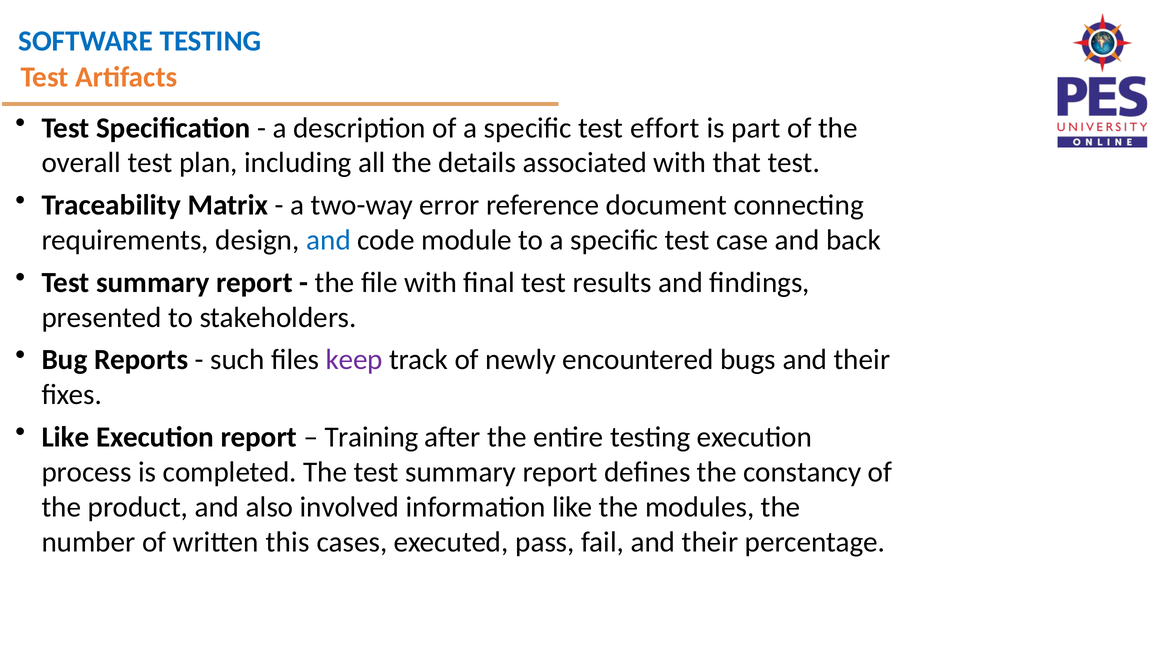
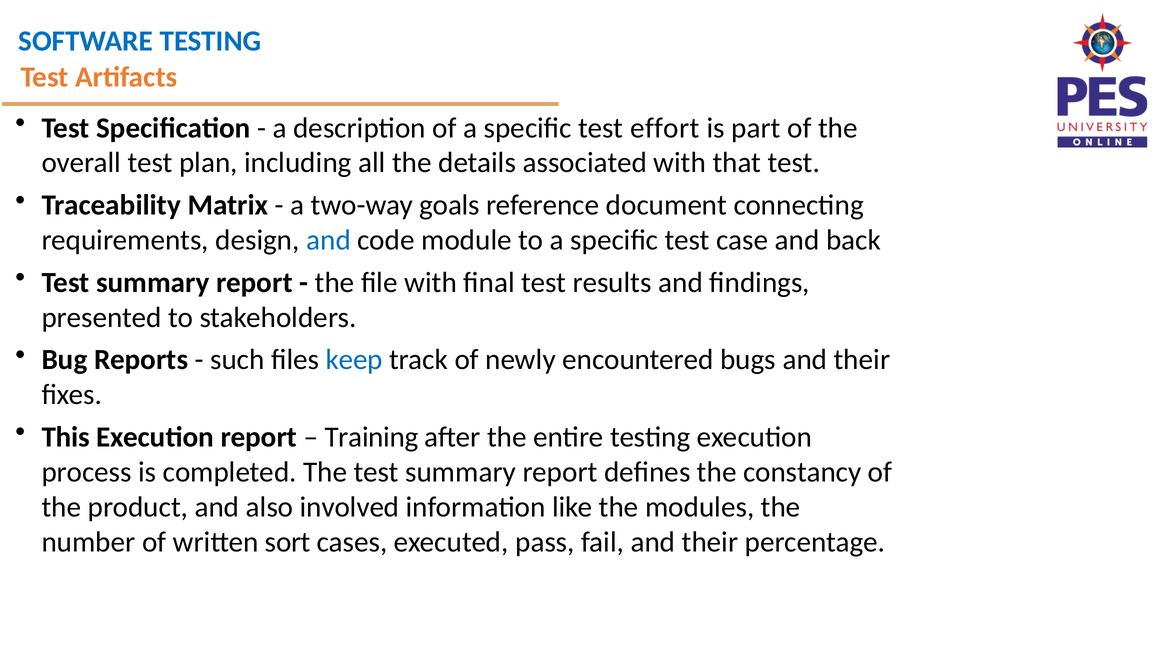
error: error -> goals (449, 205)
keep colour: purple -> blue (354, 360)
Like: Like -> This (66, 437)
this: this -> sort (288, 542)
